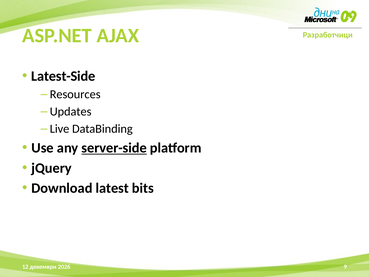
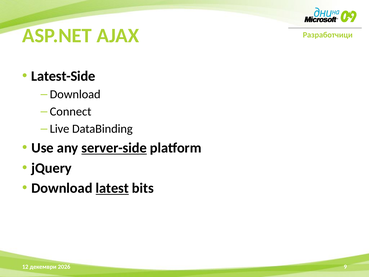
Resources: Resources -> Download (75, 94)
Updates: Updates -> Connect (71, 112)
latest underline: none -> present (112, 188)
